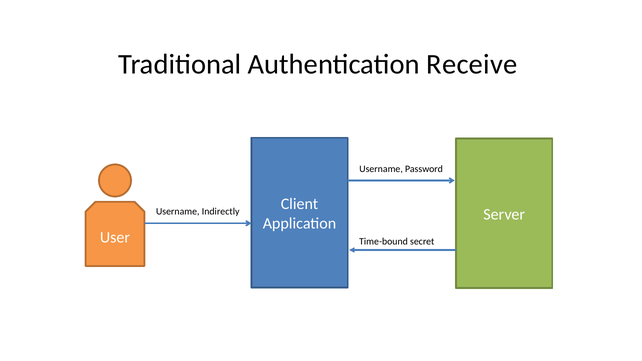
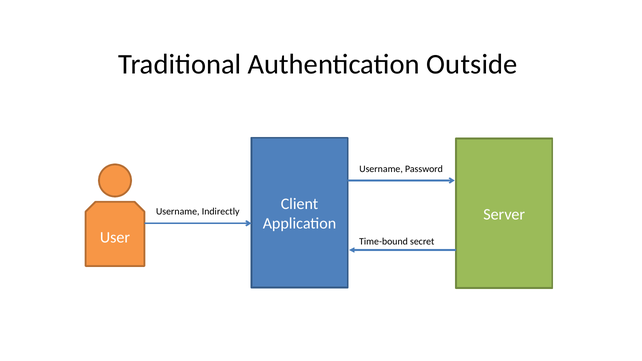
Receive: Receive -> Outside (472, 64)
